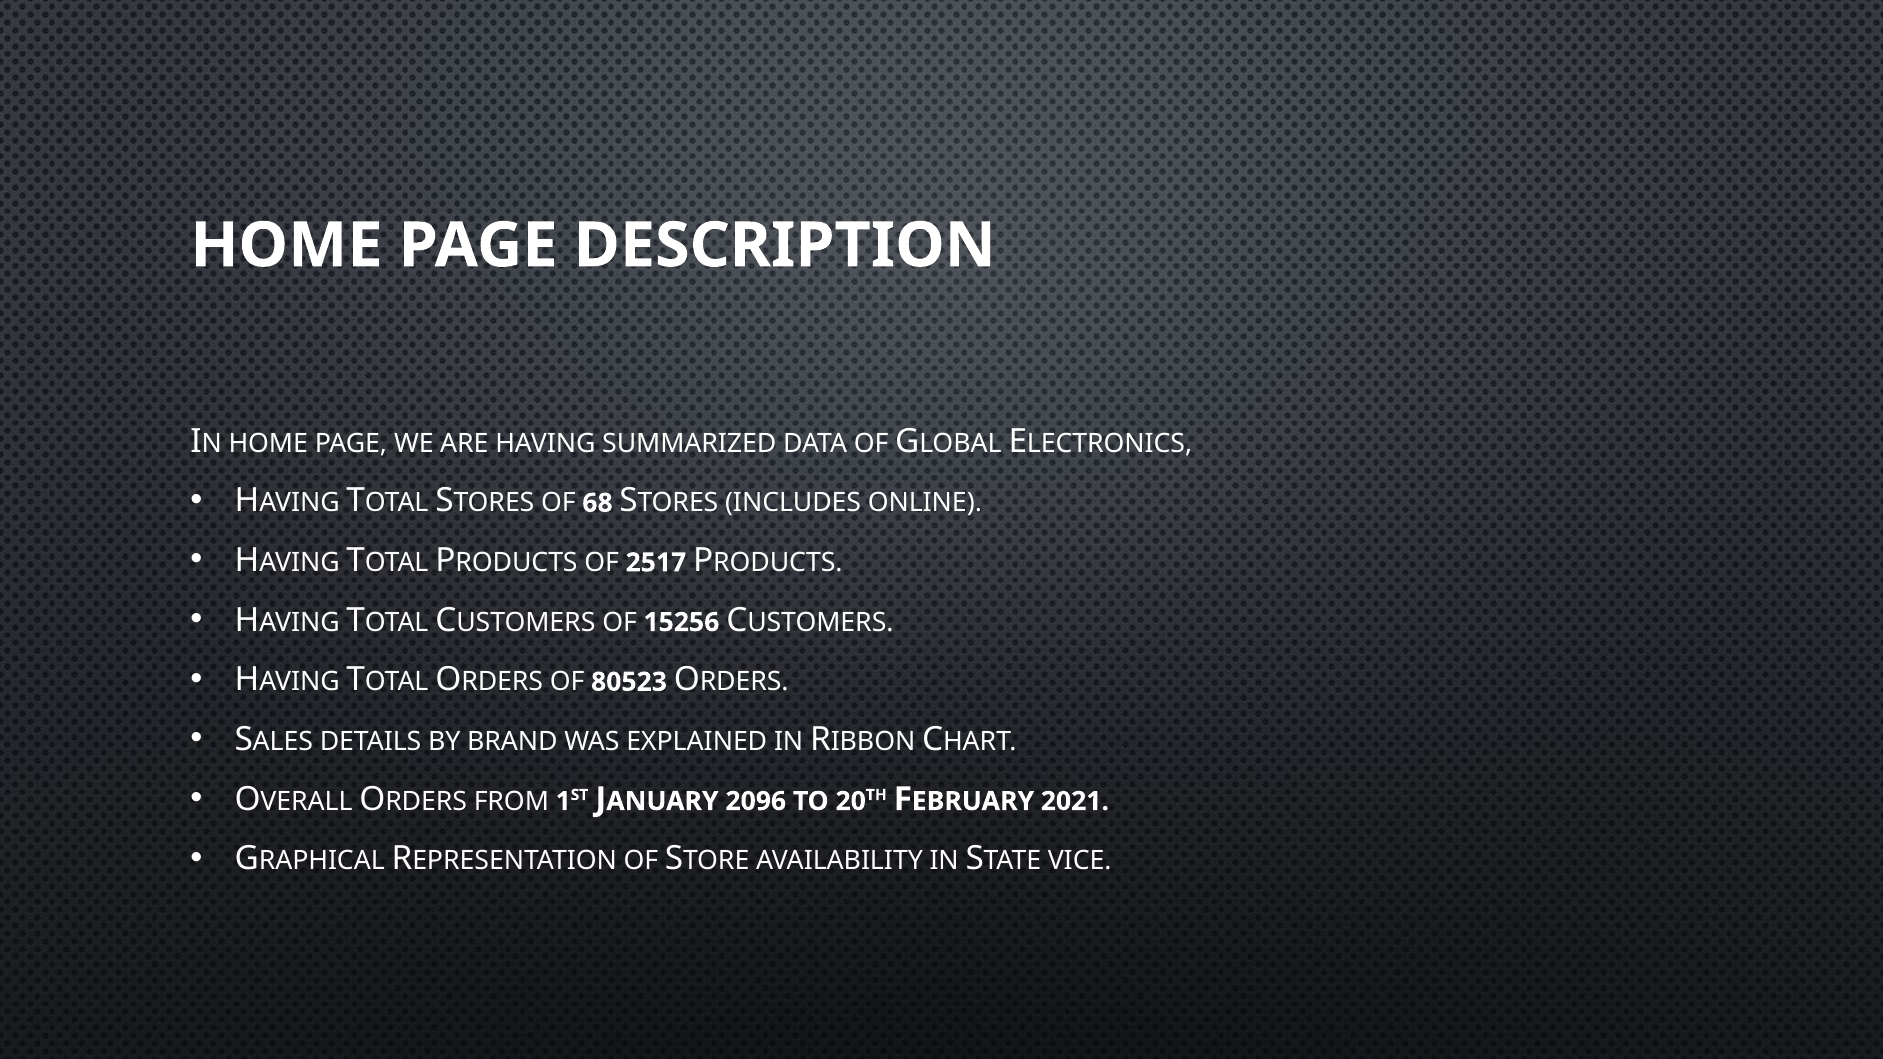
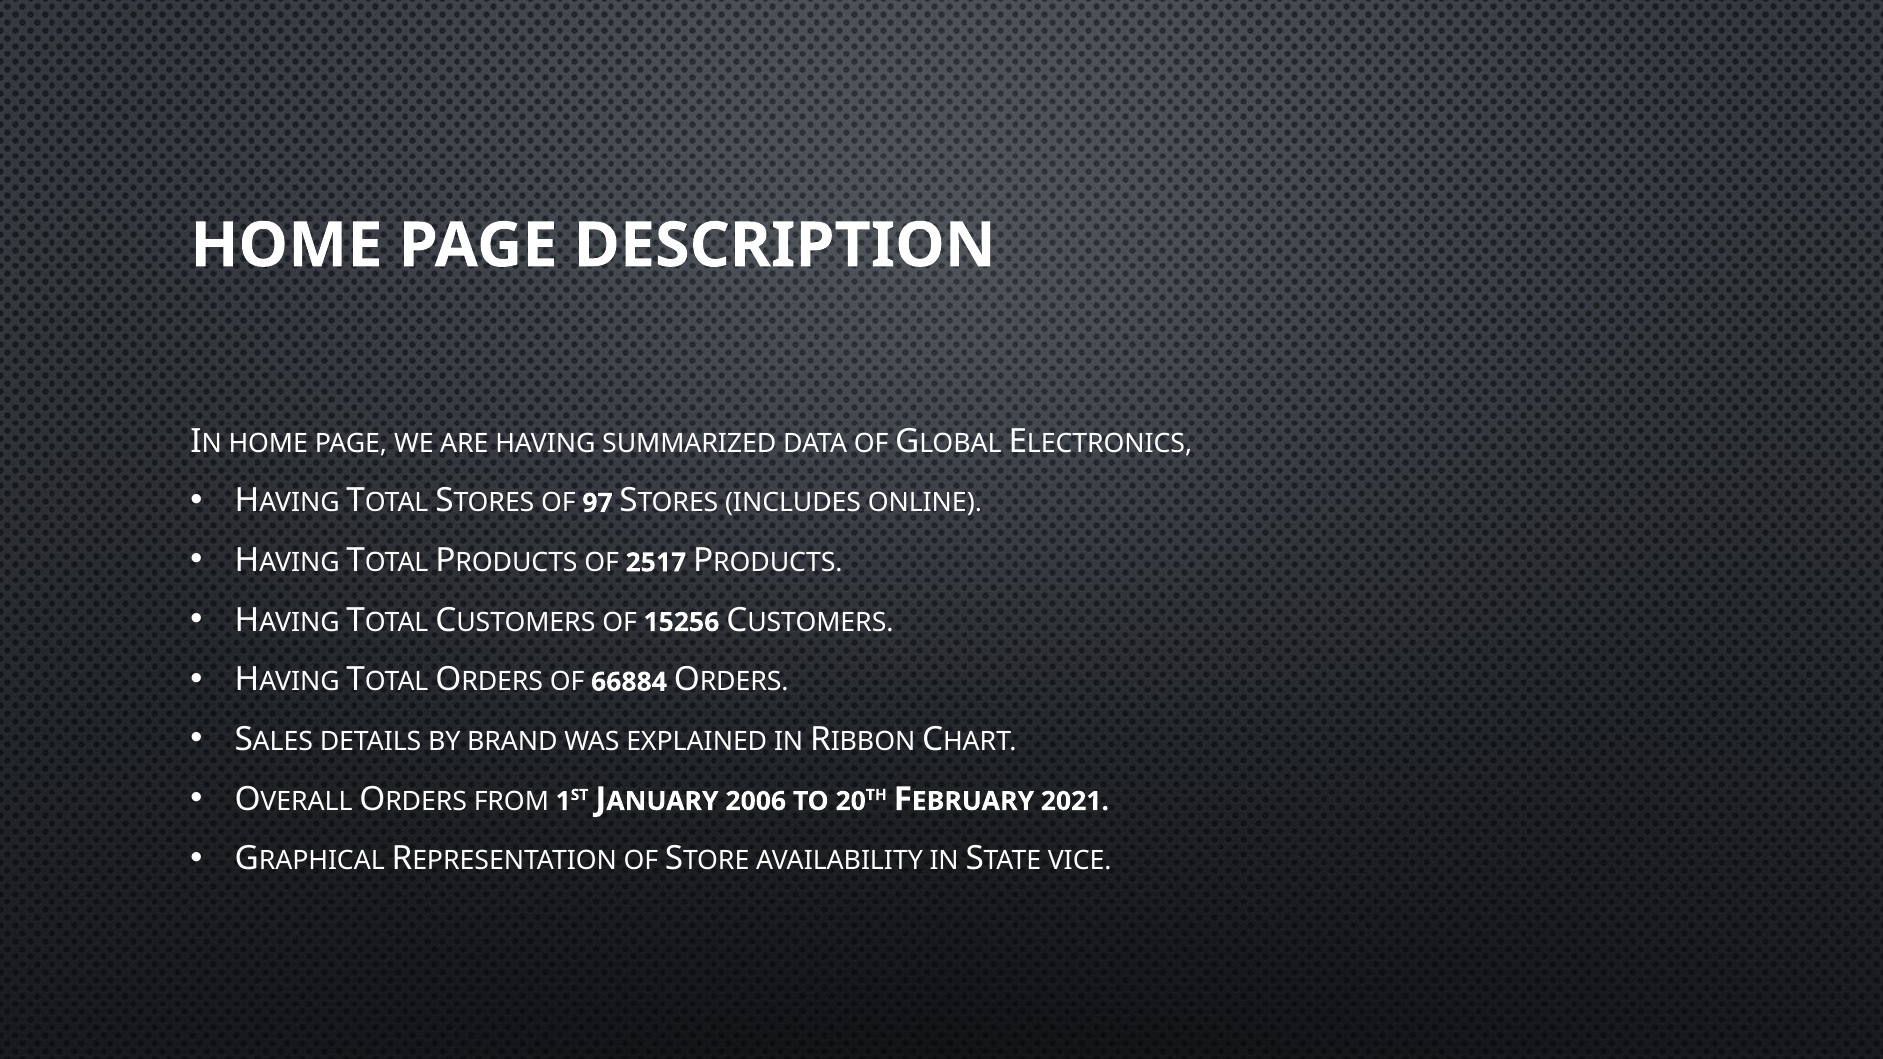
68: 68 -> 97 (598, 503)
80523: 80523 -> 66884 (629, 682)
2096: 2096 -> 2006 (756, 801)
